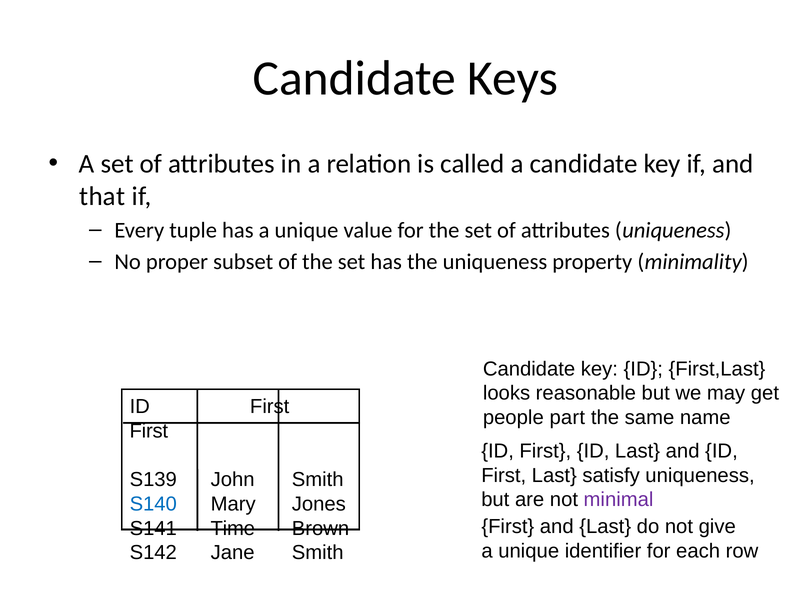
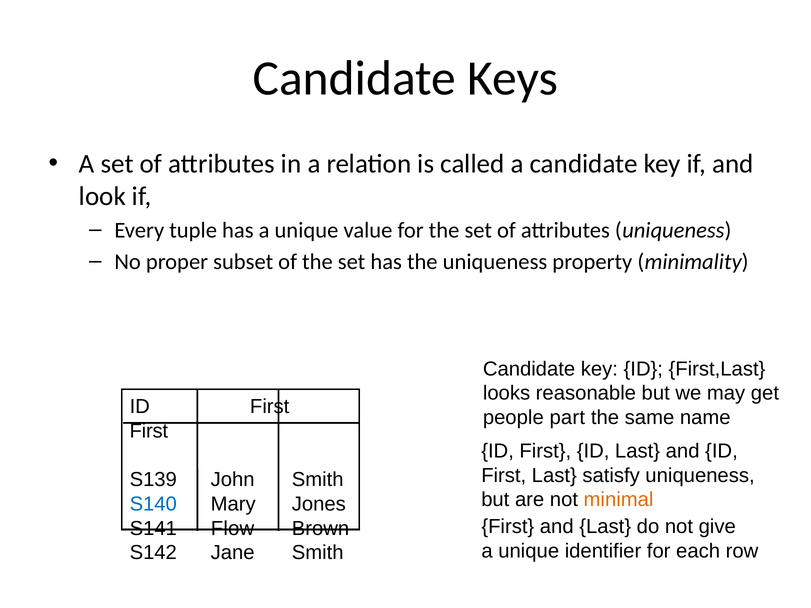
that: that -> look (102, 196)
minimal colour: purple -> orange (619, 500)
Time: Time -> Flow (233, 529)
